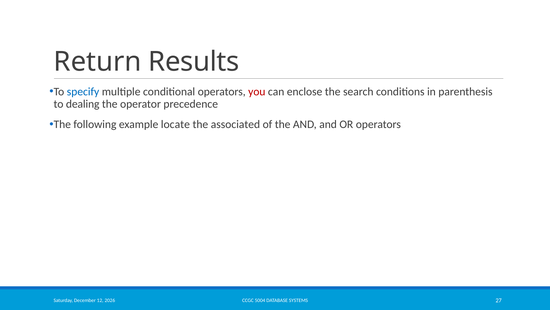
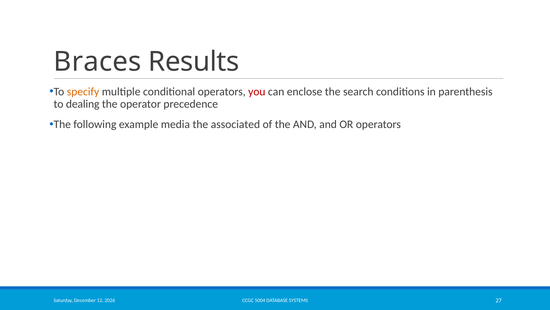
Return: Return -> Braces (98, 62)
specify colour: blue -> orange (83, 91)
locate: locate -> media (175, 124)
